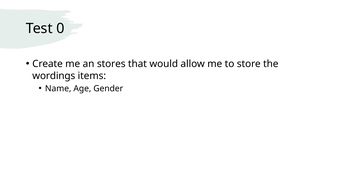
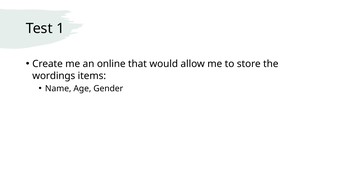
0: 0 -> 1 (60, 29)
stores: stores -> online (111, 64)
